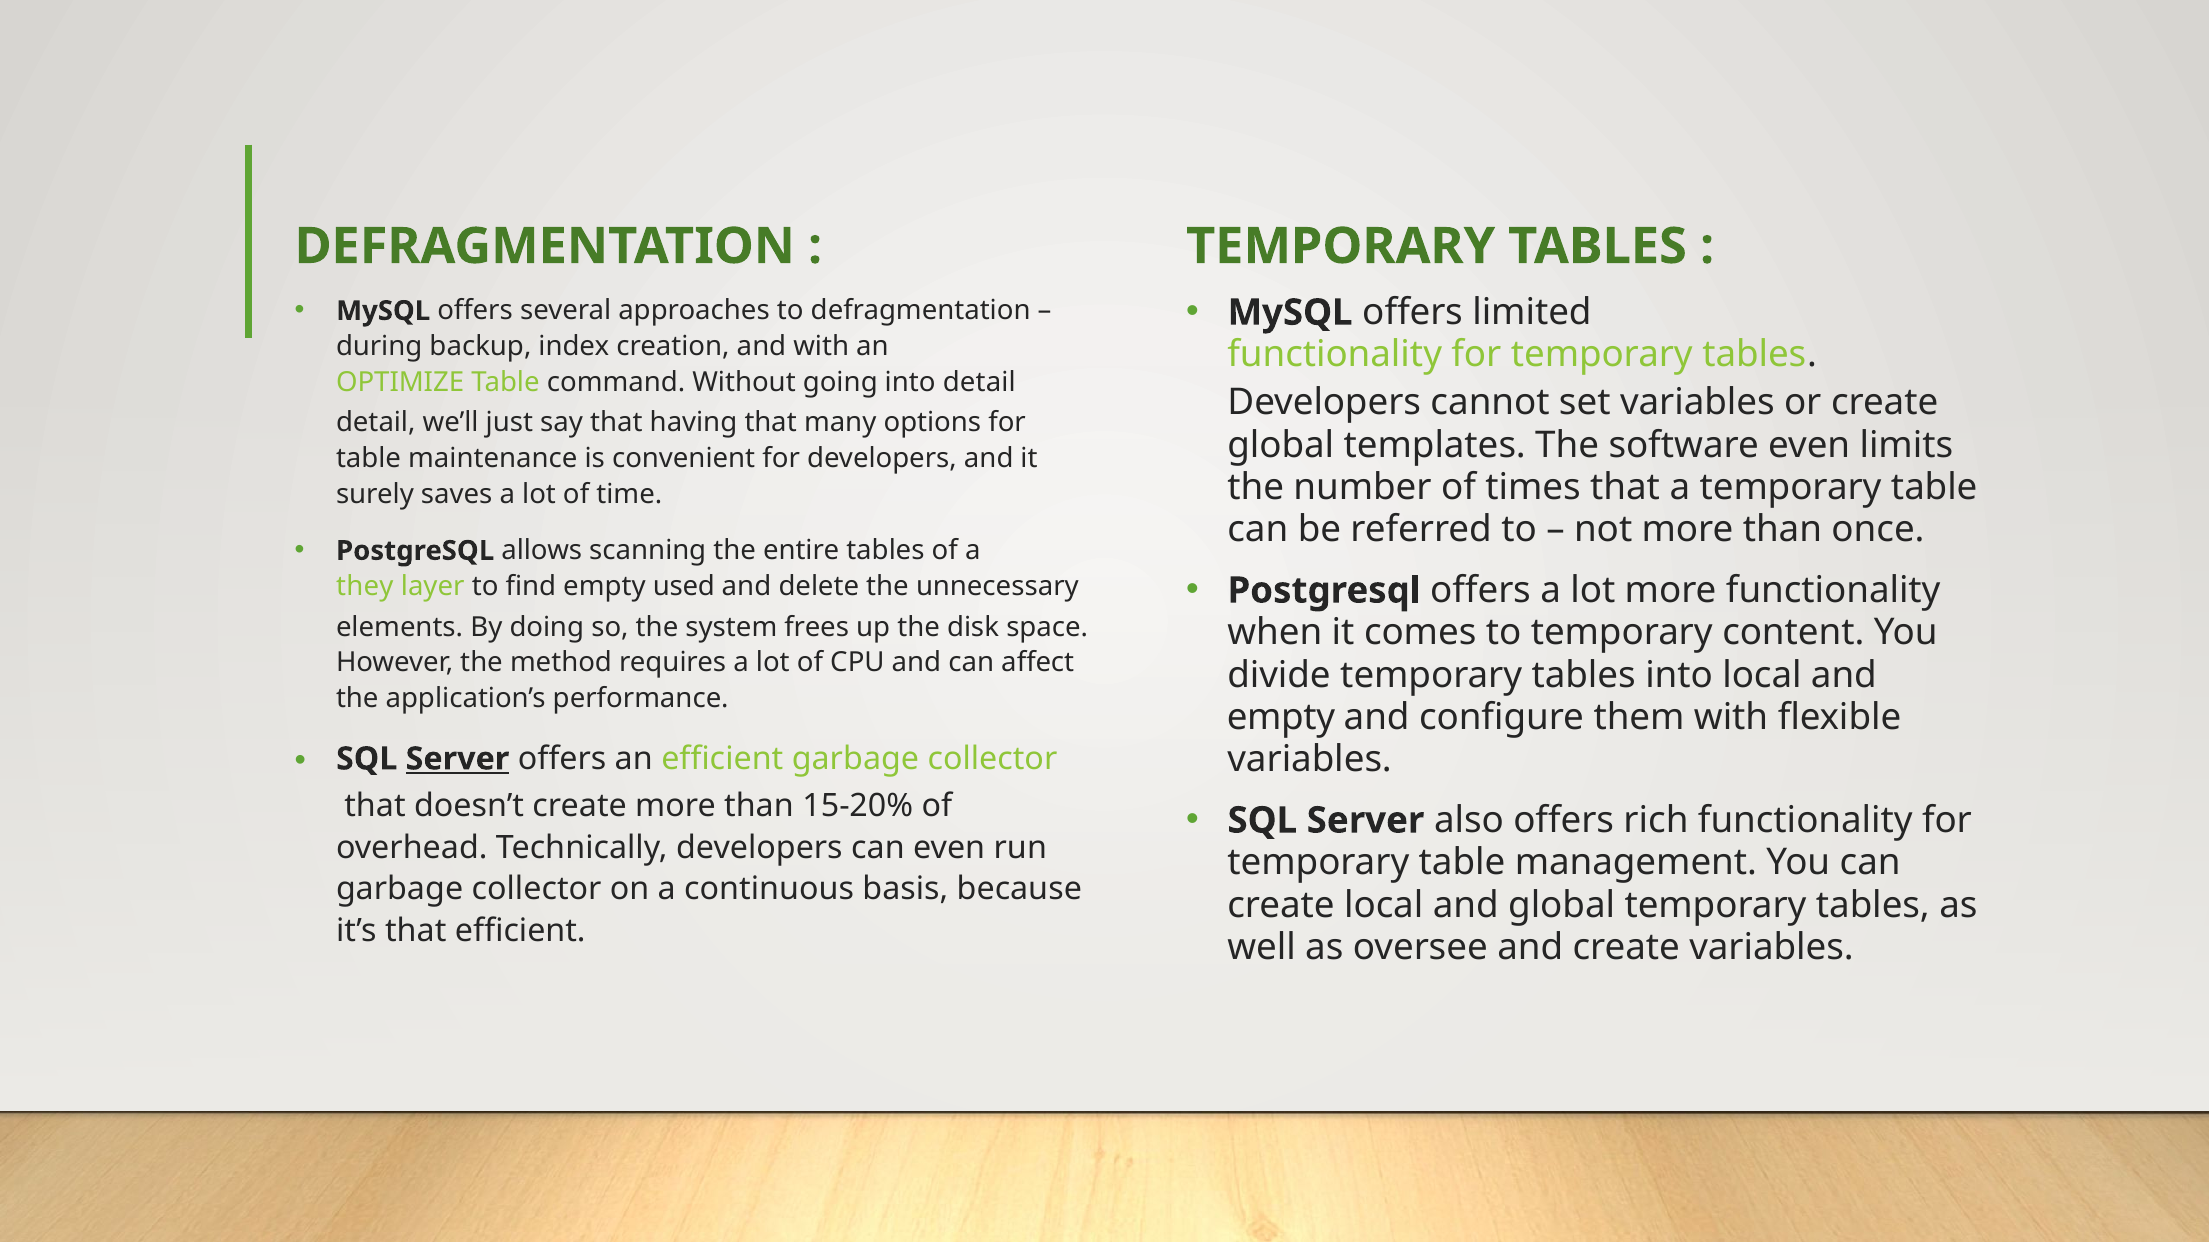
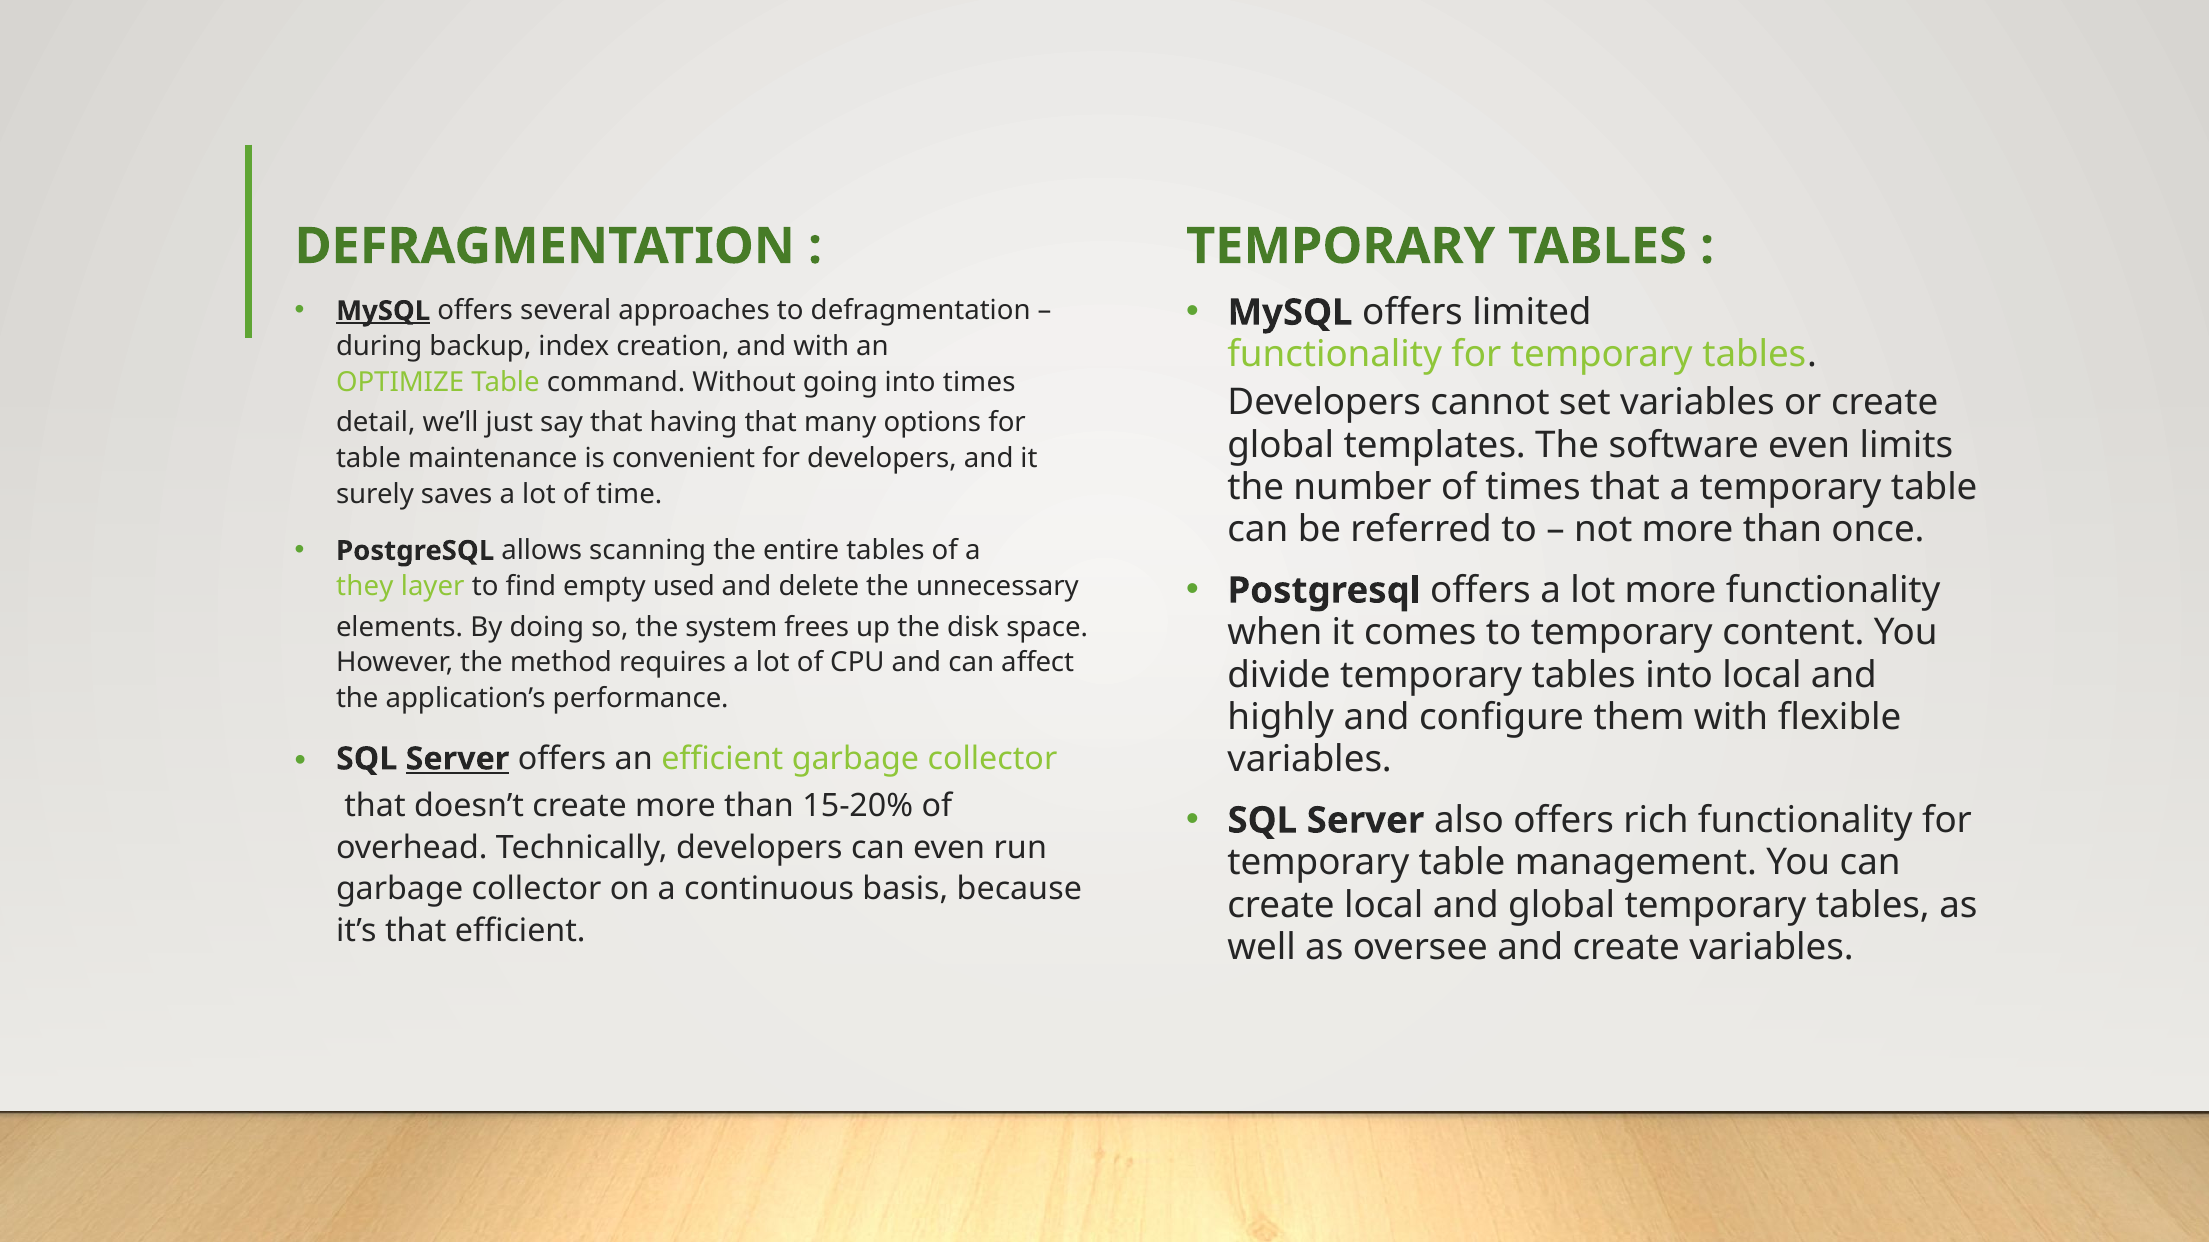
MySQL underline: none -> present (383, 311)
into detail: detail -> times (979, 383)
empty: empty -> highly (1281, 718)
